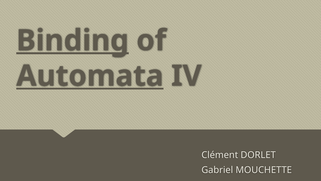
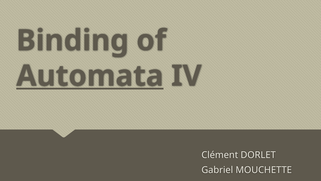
Binding underline: present -> none (72, 40)
